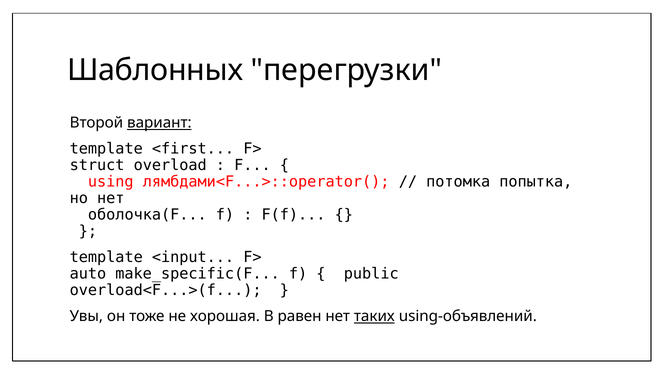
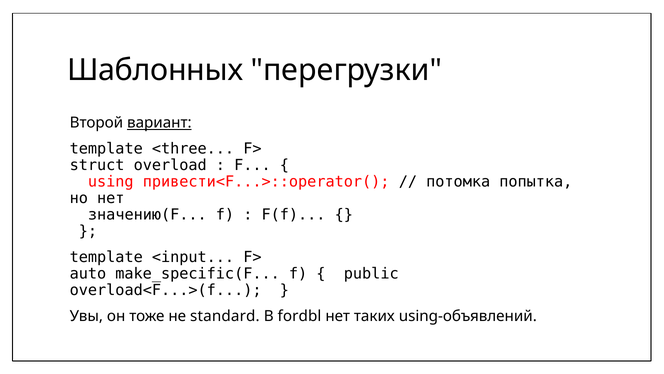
<first: <first -> <three (193, 149)
лямбдами<F...>::operator(: лямбдами<F...>::operator( -> привести<F...>::operator( (266, 182)
оболочка(F: оболочка(F -> значению(F (147, 214)
хорошая: хорошая -> standard (225, 316)
равен: равен -> fordbl (300, 316)
таких underline: present -> none (374, 316)
